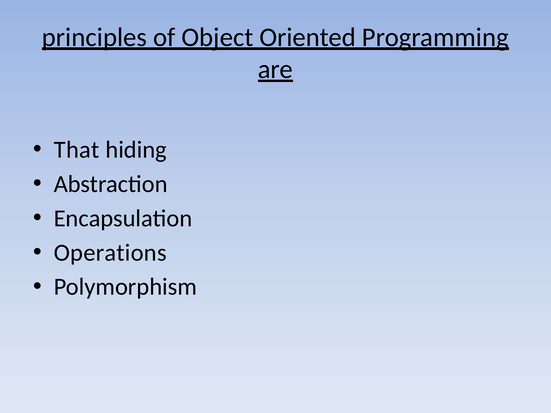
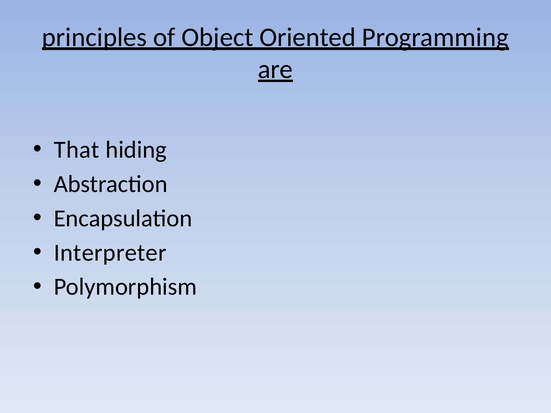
Operations: Operations -> Interpreter (110, 253)
